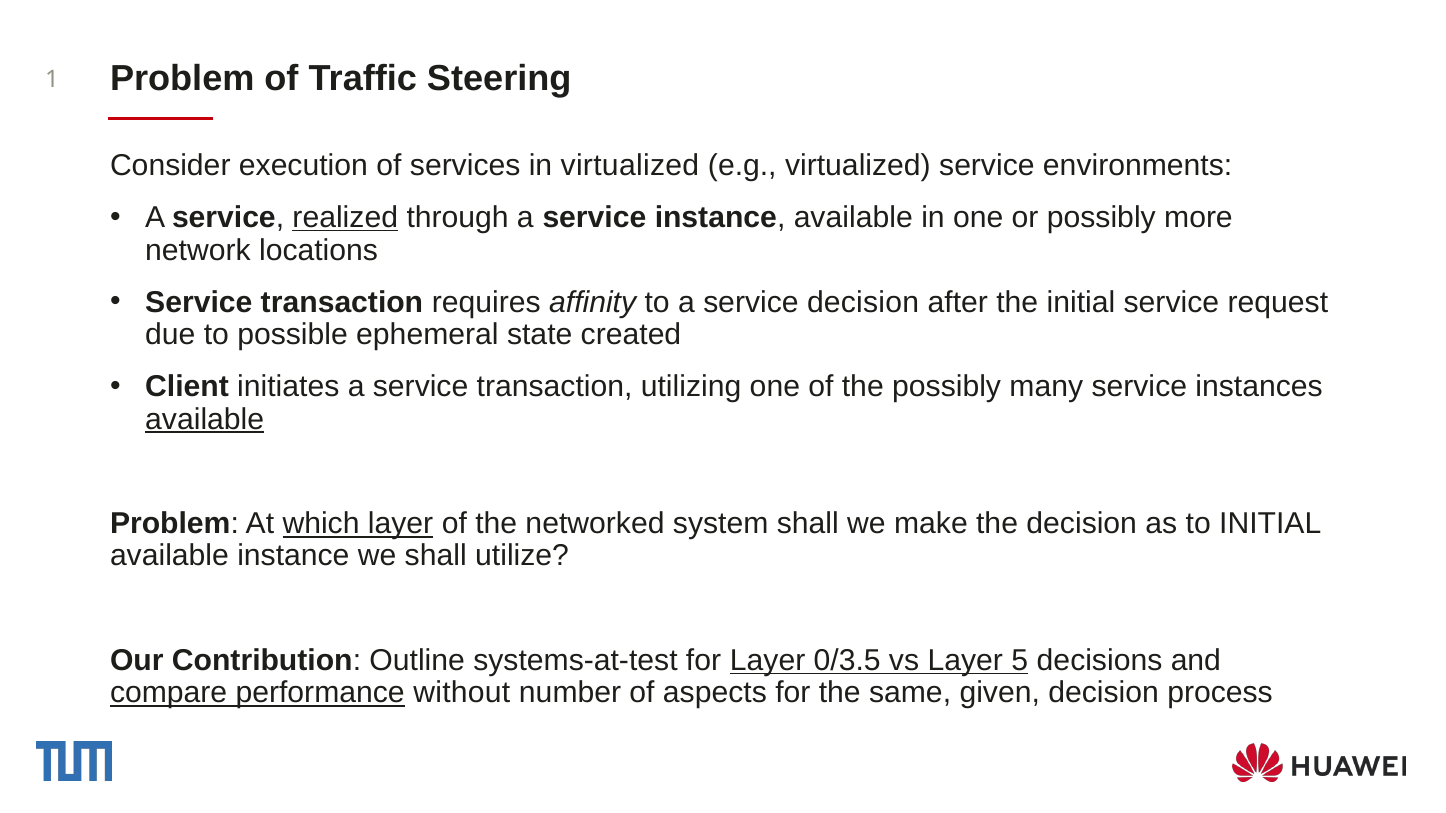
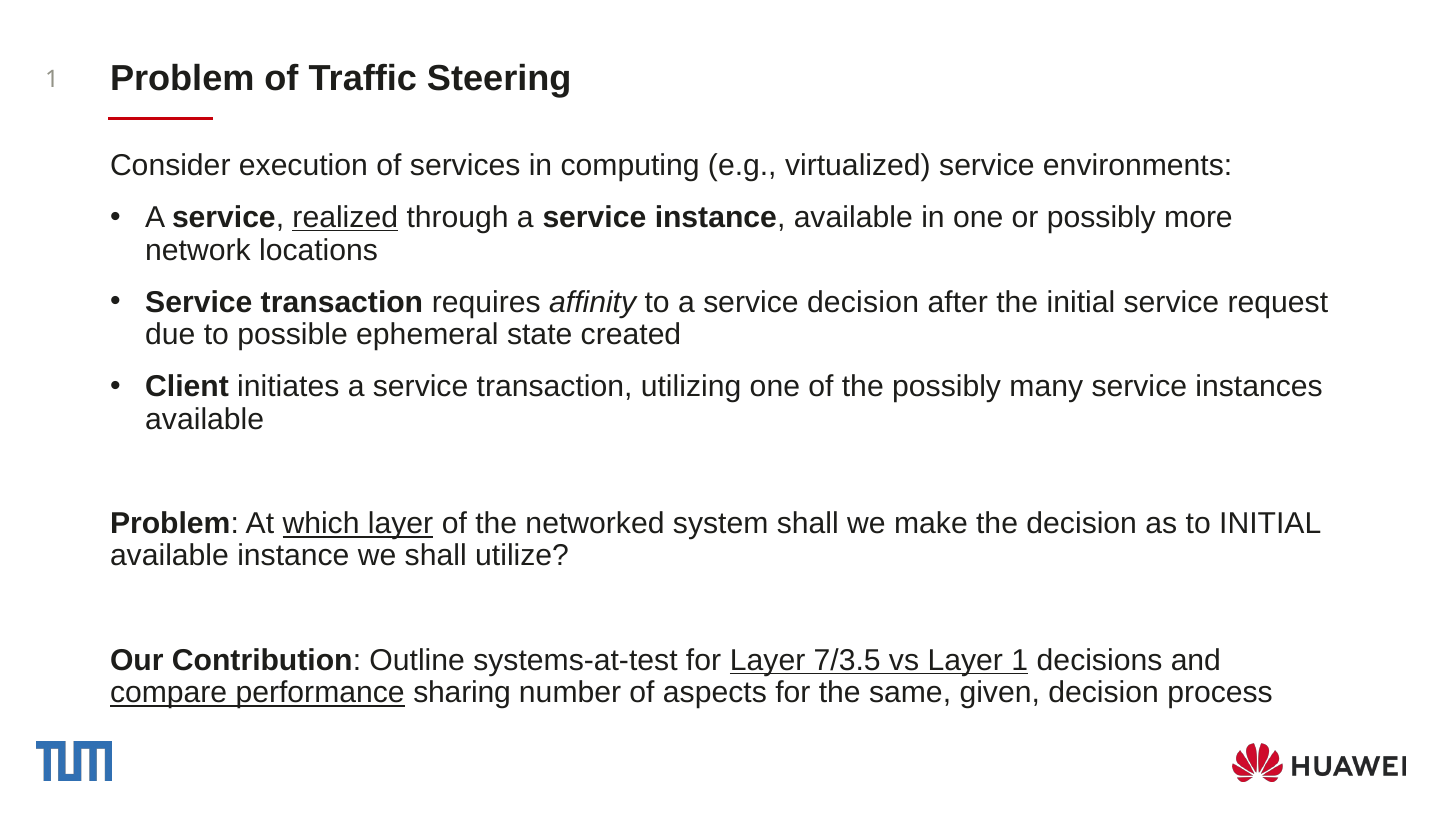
in virtualized: virtualized -> computing (630, 166)
available underline: present -> none (205, 419)
0/3.5: 0/3.5 -> 7/3.5 (847, 660)
Layer 5: 5 -> 1 (1020, 660)
without: without -> sharing (462, 693)
